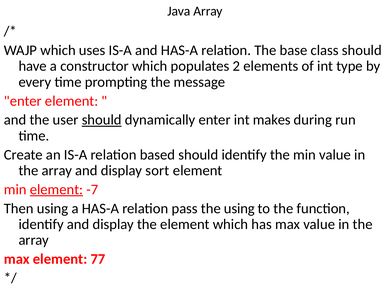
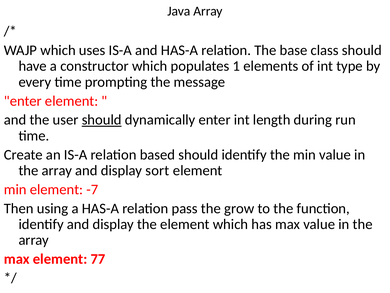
2: 2 -> 1 (236, 66)
makes: makes -> length (272, 120)
element underline: present -> none (56, 189)
the using: using -> grow (239, 208)
